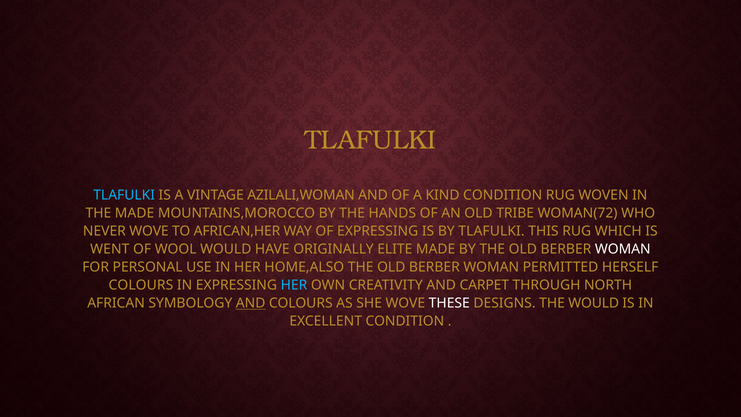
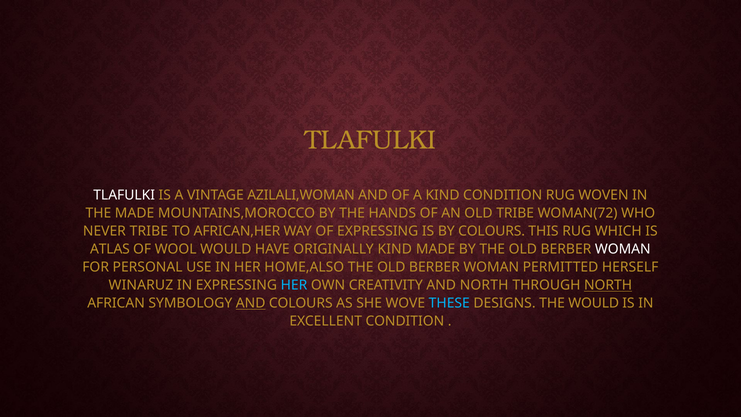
TLAFULKI colour: light blue -> white (124, 195)
NEVER WOVE: WOVE -> TRIBE (149, 231)
BY TLAFULKI: TLAFULKI -> COLOURS (492, 231)
WENT: WENT -> ATLAS (110, 249)
ORIGINALLY ELITE: ELITE -> KIND (395, 249)
COLOURS: COLOURS -> WINARUZ (141, 285)
AND CARPET: CARPET -> NORTH (484, 285)
NORTH underline: none -> present (608, 285)
THESE colour: white -> light blue (449, 303)
